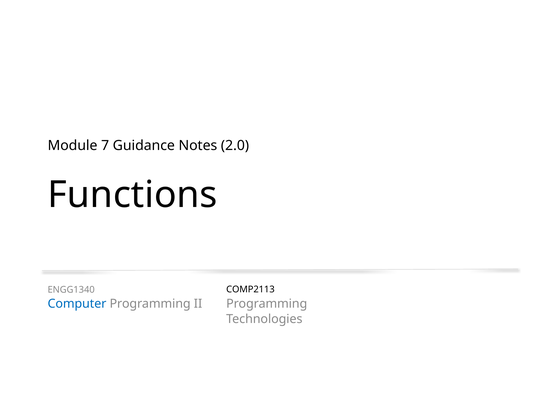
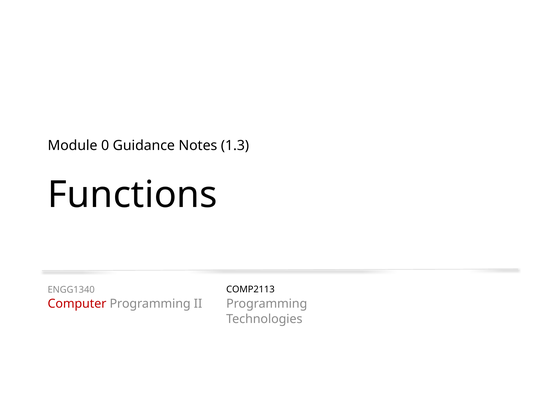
7: 7 -> 0 (105, 146)
2.0: 2.0 -> 1.3 (235, 146)
Computer colour: blue -> red (77, 304)
